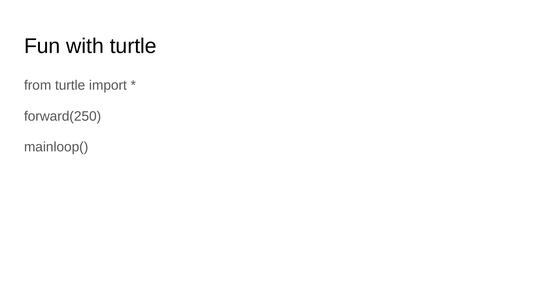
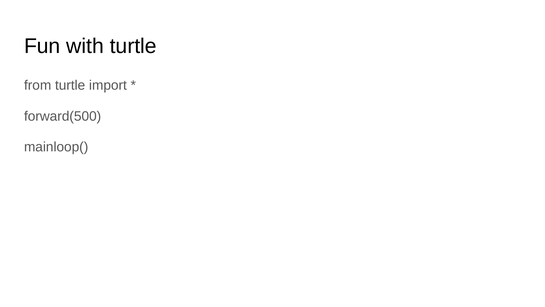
forward(250: forward(250 -> forward(500 (63, 116)
